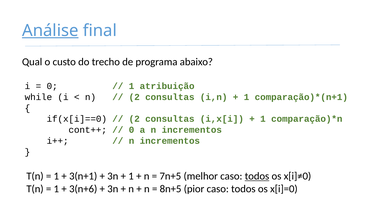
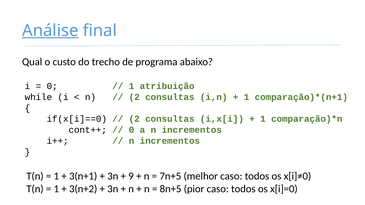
1: 1 -> 9 (131, 176)
todos underline: present -> none (257, 176)
3(n+6: 3(n+6 -> 3(n+2 (83, 189)
